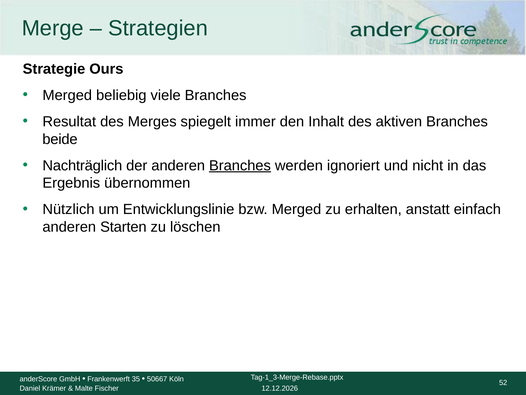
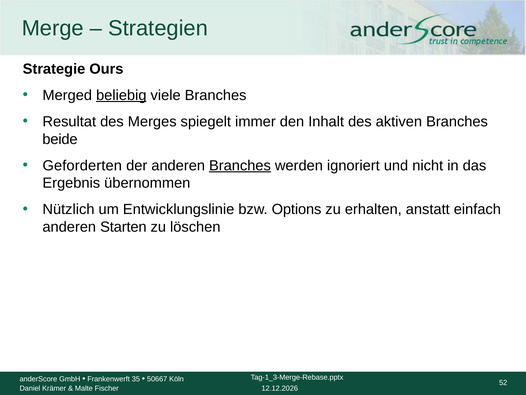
beliebig underline: none -> present (121, 95)
Nachträglich: Nachträglich -> Geforderten (82, 165)
bzw Merged: Merged -> Options (297, 209)
